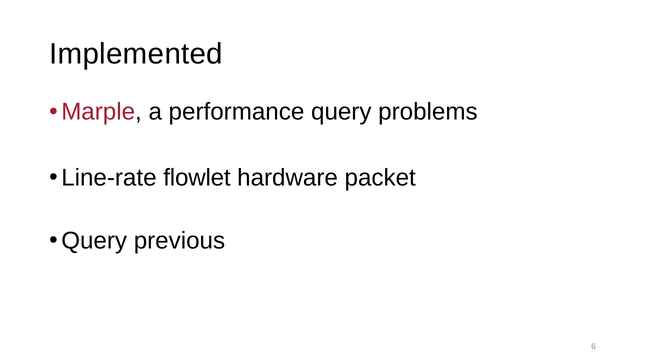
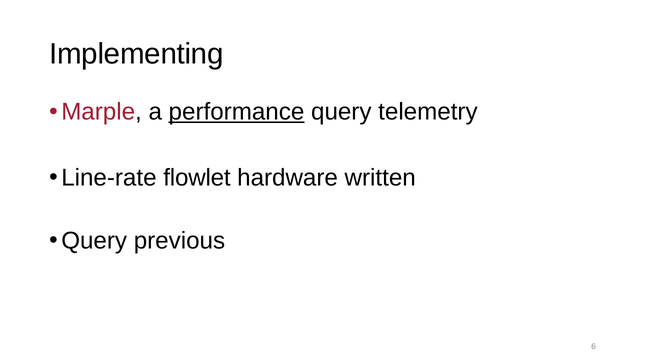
Implemented: Implemented -> Implementing (136, 54)
performance underline: none -> present (236, 112)
problems: problems -> telemetry (428, 112)
packet: packet -> written (380, 178)
